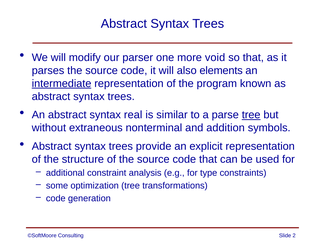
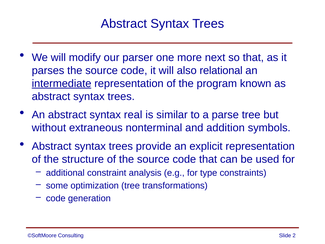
void: void -> next (215, 57)
elements: elements -> relational (221, 70)
tree underline: present -> none (251, 115)
